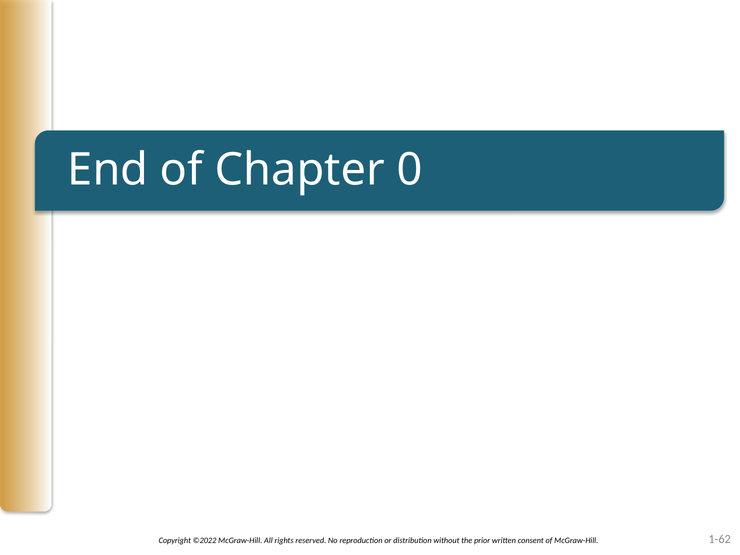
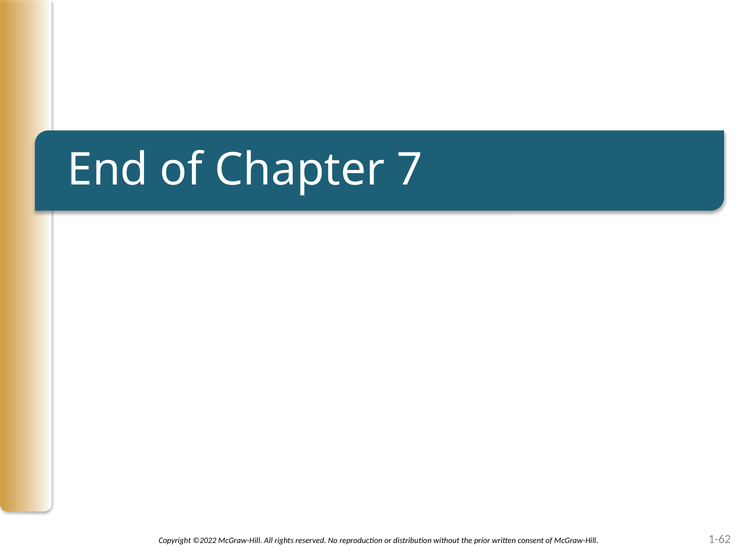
0: 0 -> 7 (410, 170)
